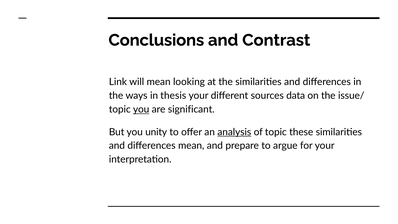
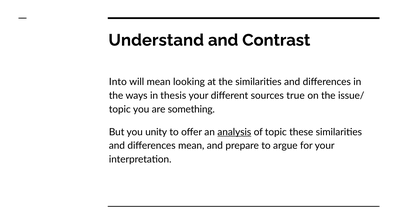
Conclusions: Conclusions -> Understand (156, 40)
Link: Link -> Into (118, 82)
data: data -> true (296, 96)
you underline: present -> none (141, 109)
significant: significant -> something (191, 109)
